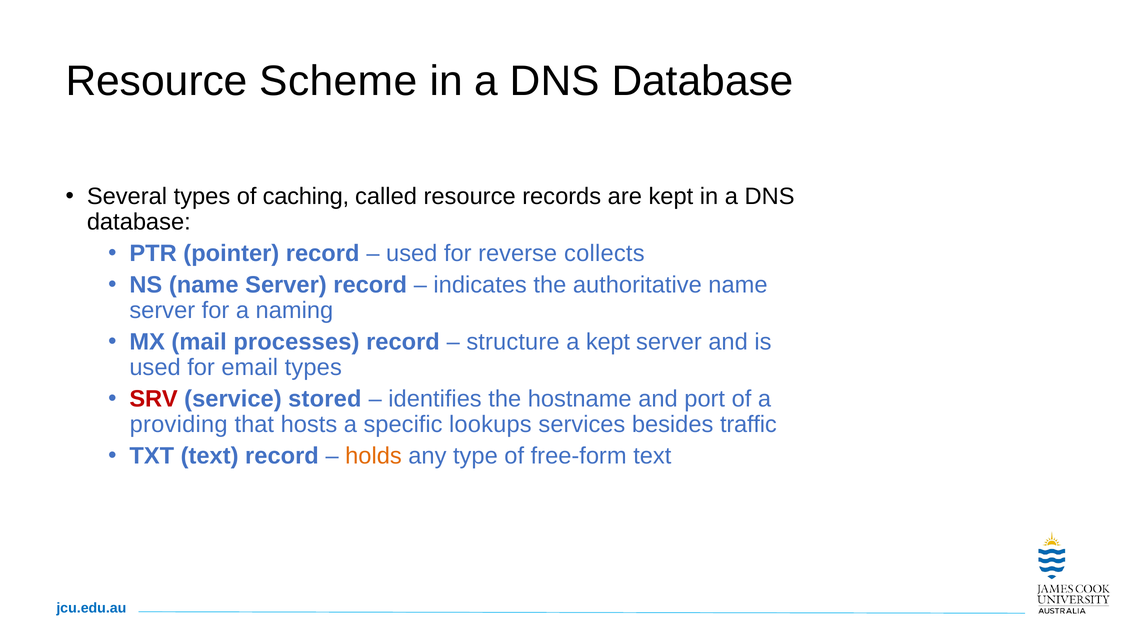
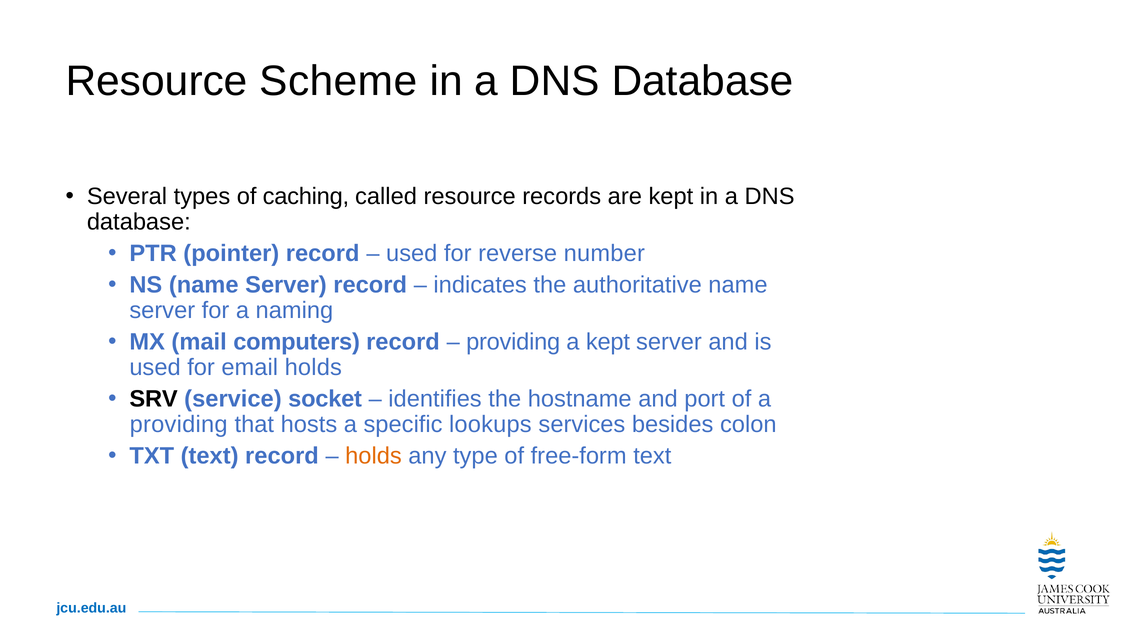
collects: collects -> number (604, 253)
processes: processes -> computers (297, 342)
structure: structure -> providing (513, 342)
email types: types -> holds (313, 367)
SRV colour: red -> black (154, 398)
stored: stored -> socket (325, 398)
traffic: traffic -> colon (748, 424)
